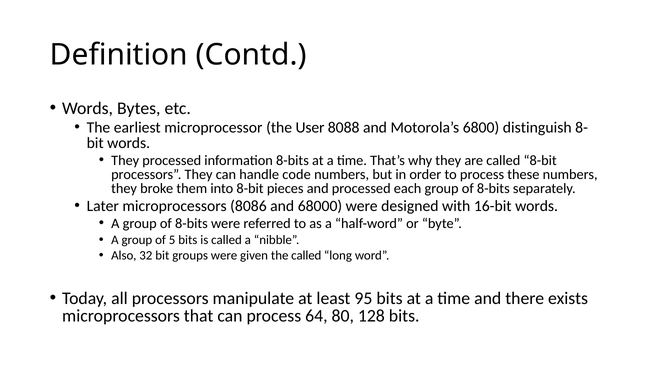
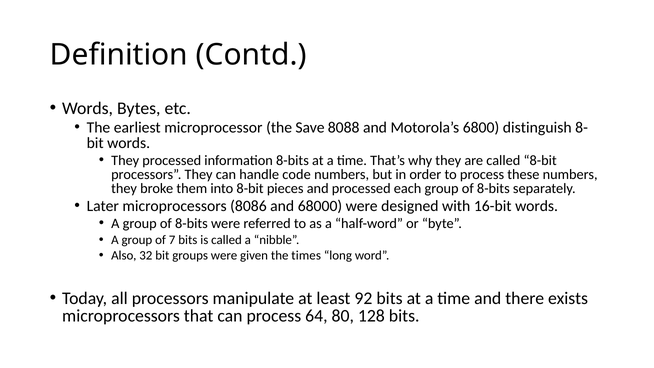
User: User -> Save (310, 128)
5: 5 -> 7 (172, 240)
the called: called -> times (306, 256)
95: 95 -> 92 (363, 299)
